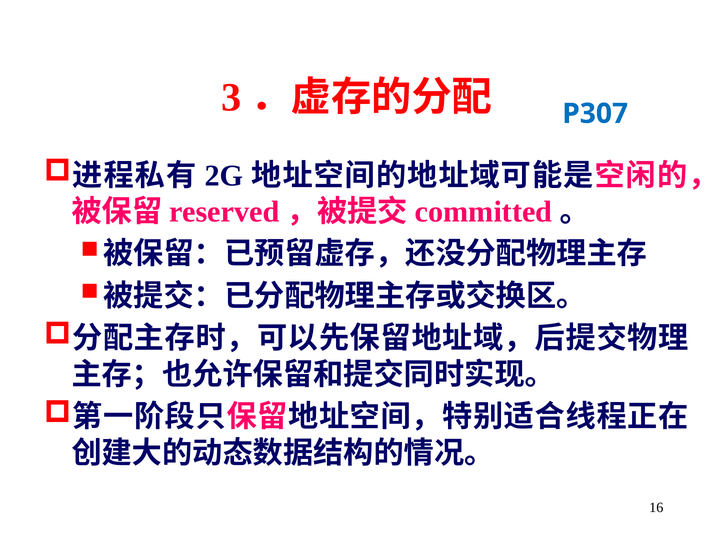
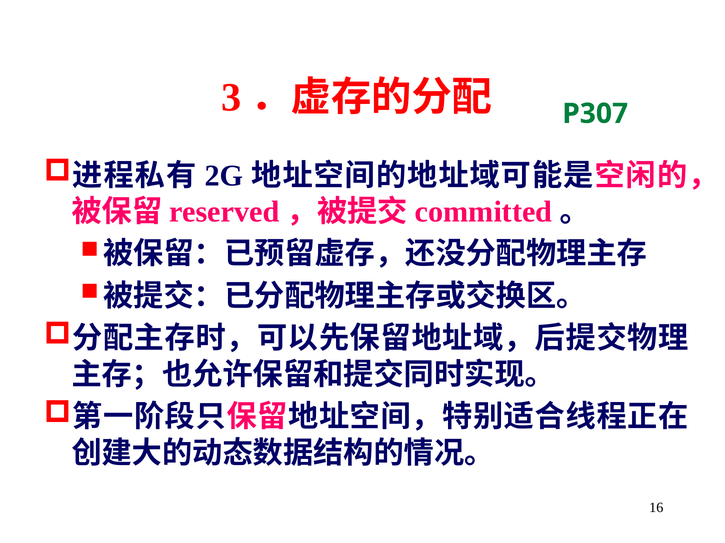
P307 colour: blue -> green (595, 114)
